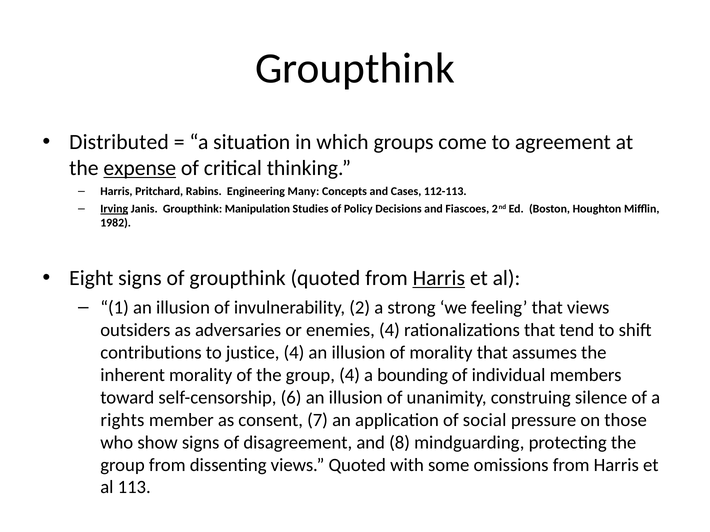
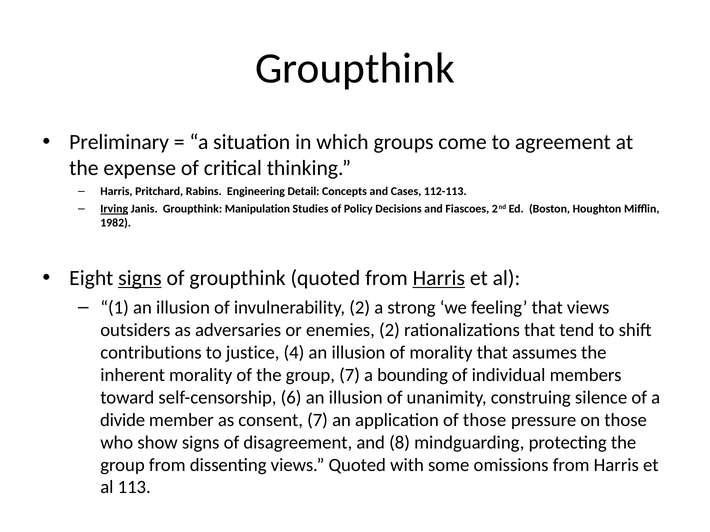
Distributed: Distributed -> Preliminary (119, 142)
expense underline: present -> none (140, 168)
Many: Many -> Detail (304, 191)
signs underline: none -> present (140, 278)
enemies 4: 4 -> 2 (389, 330)
group 4: 4 -> 7 (350, 375)
rights: rights -> divide (123, 420)
of social: social -> those (485, 420)
